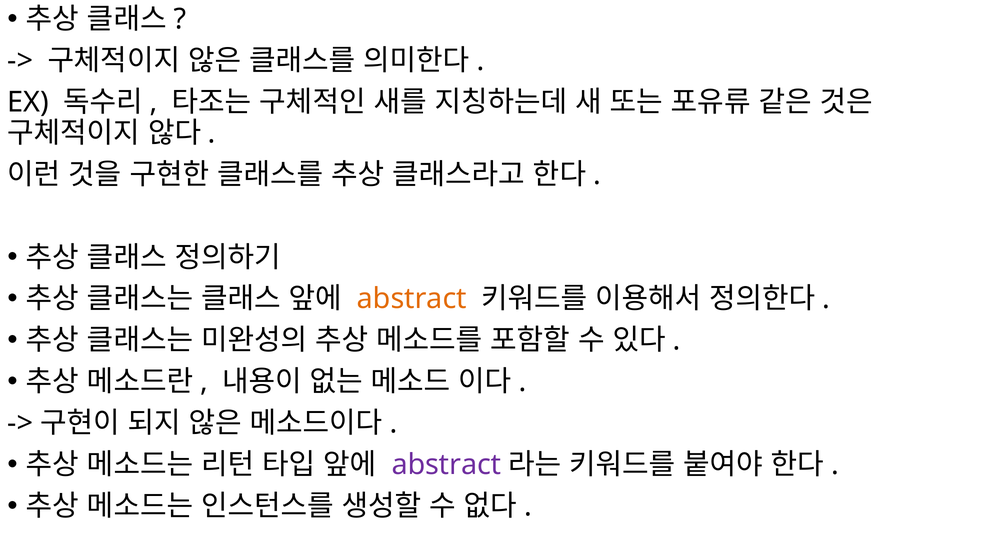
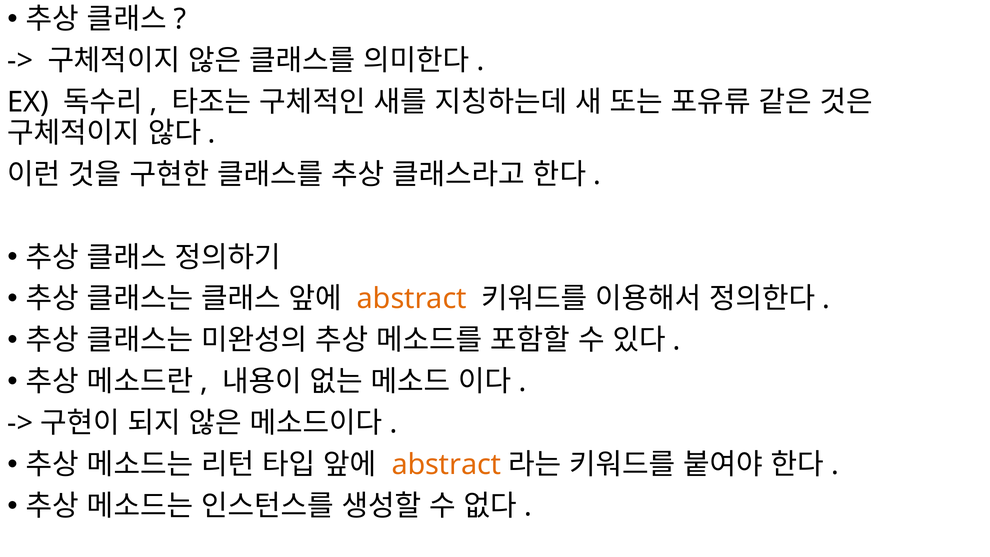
abstract colour: purple -> orange (446, 465)
